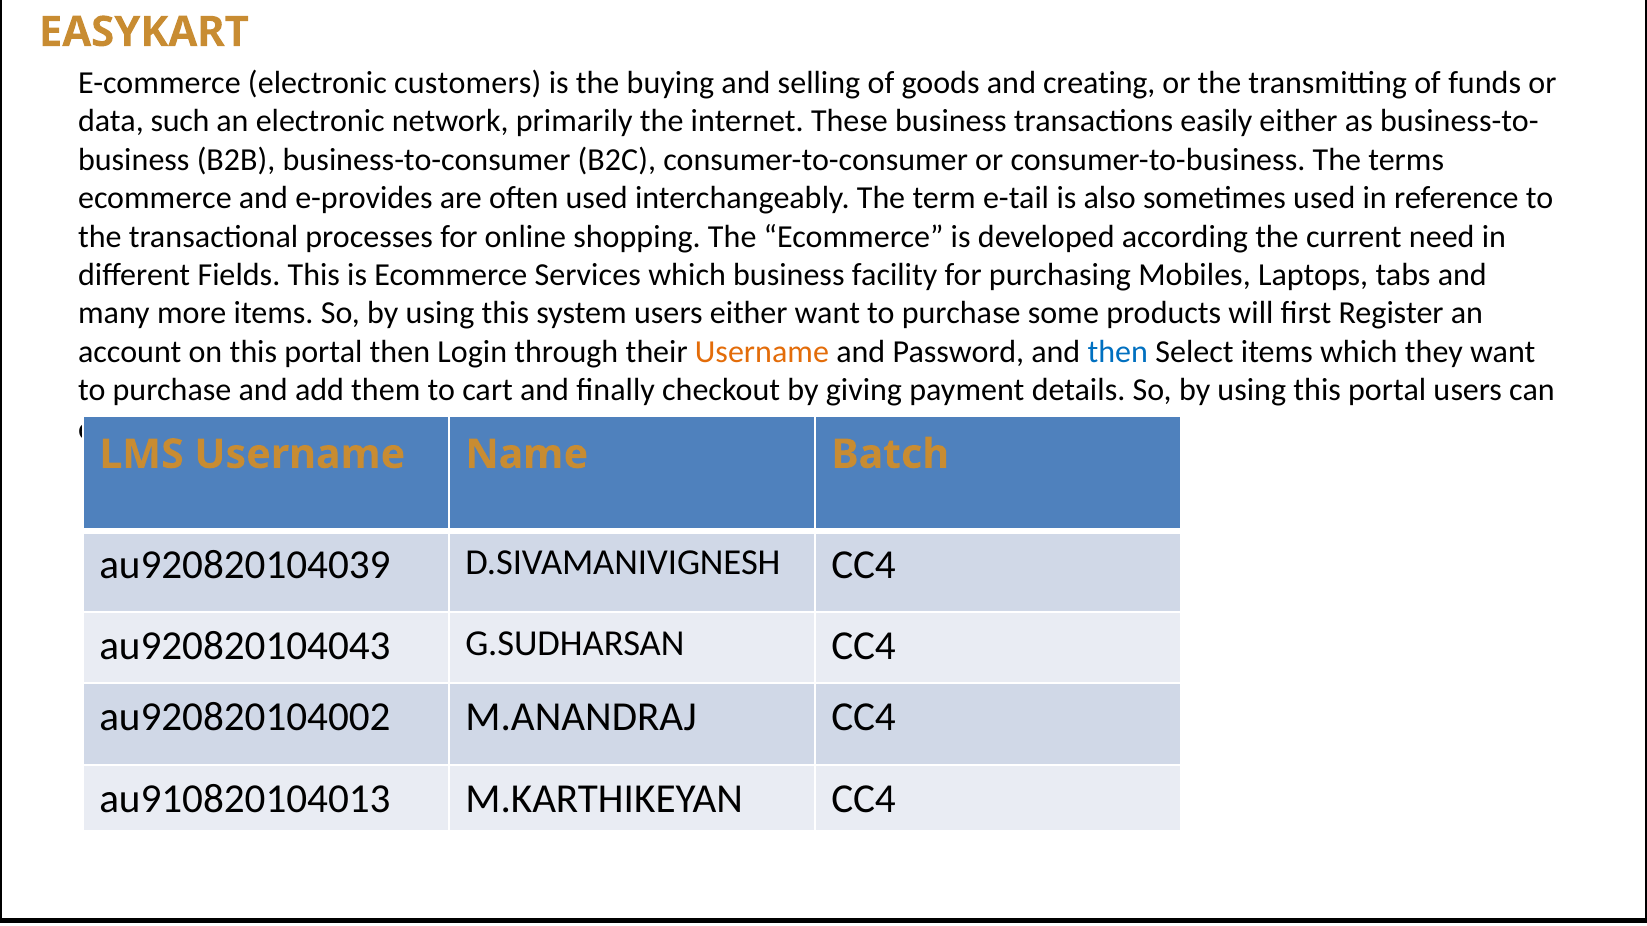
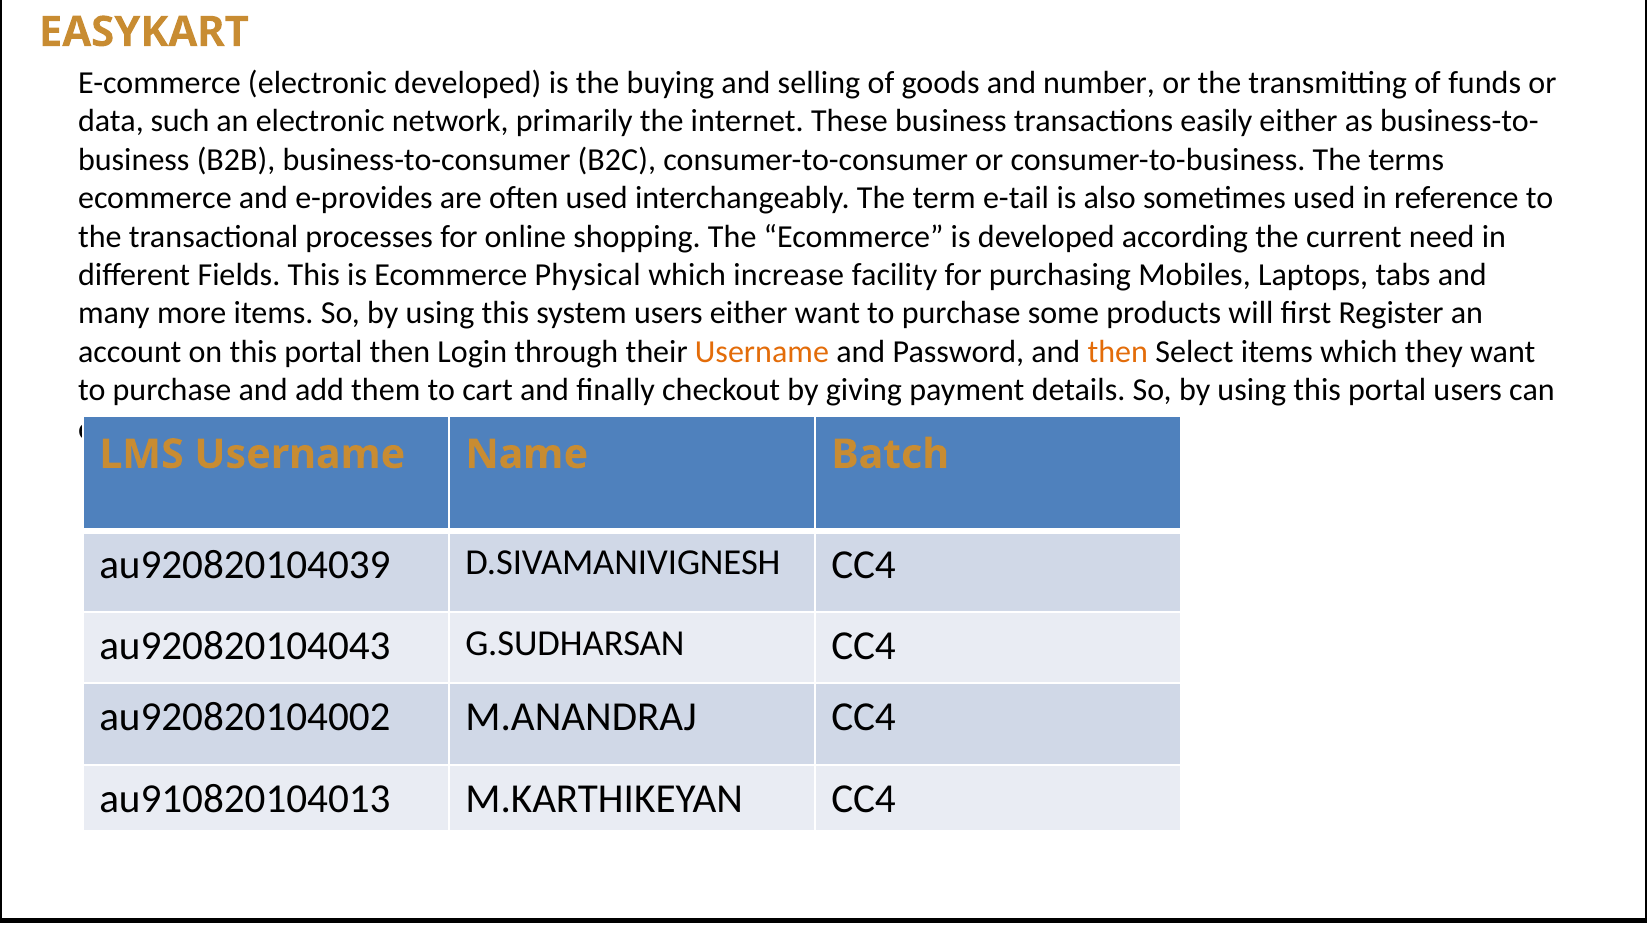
electronic customers: customers -> developed (468, 83)
creating: creating -> number (1099, 83)
Services: Services -> Physical (588, 275)
which business: business -> increase (789, 275)
then colour: blue -> orange (1118, 352)
